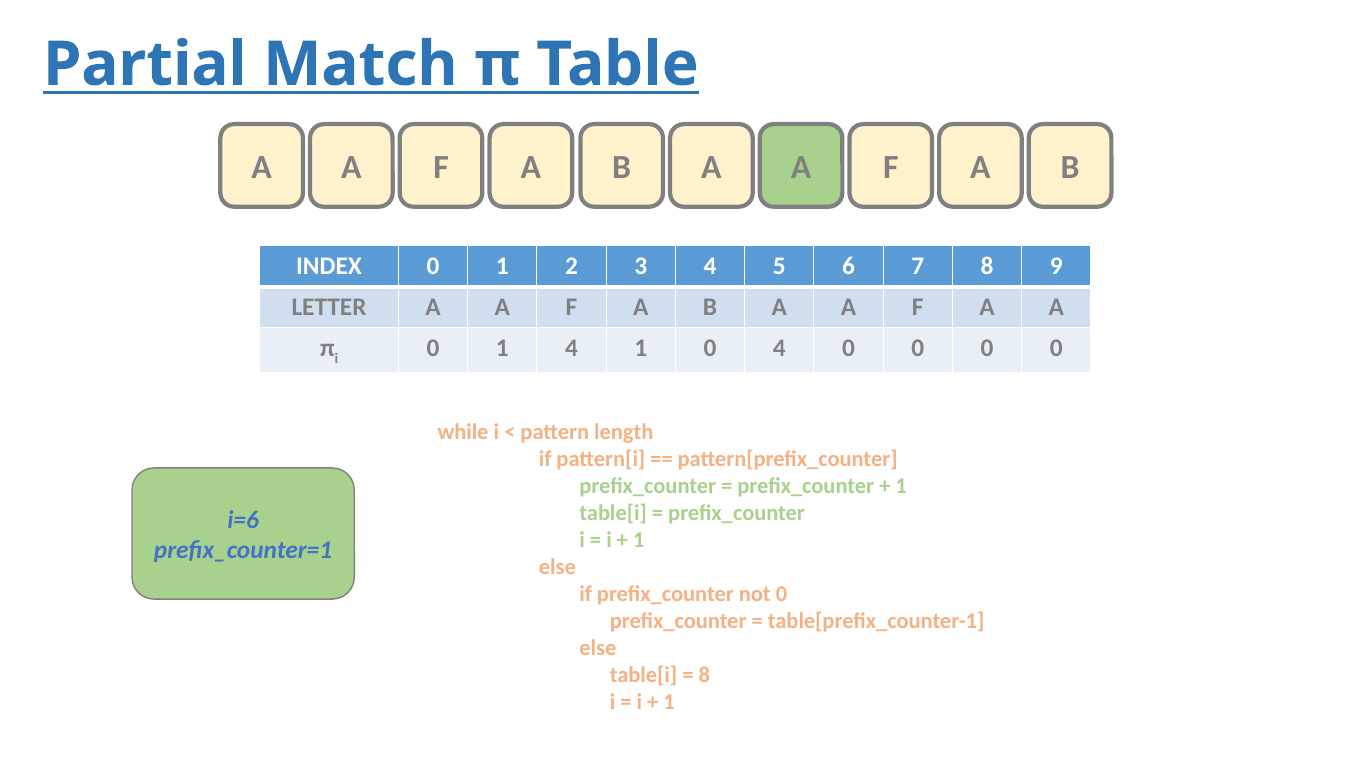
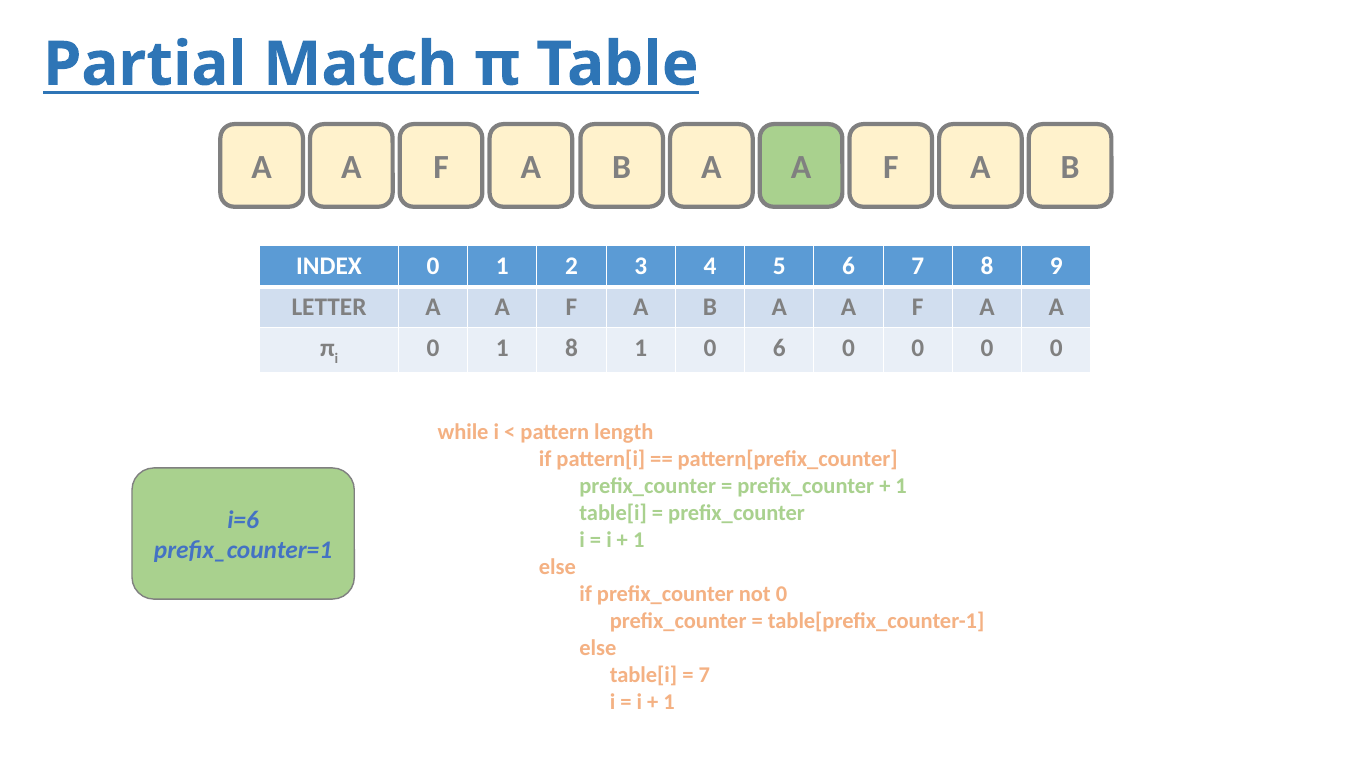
1 4: 4 -> 8 (571, 349)
0 4: 4 -> 6 (779, 349)
8: 8 -> 7 (704, 675)
